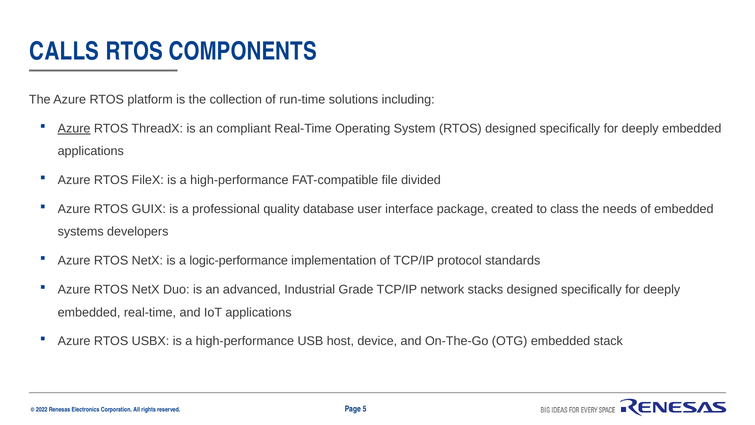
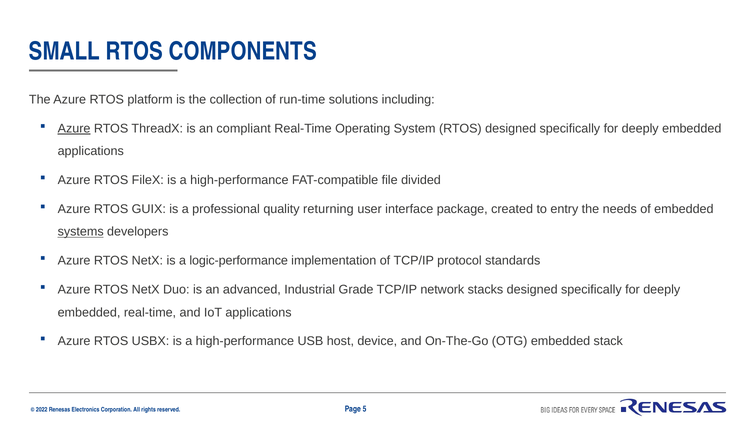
CALLS: CALLS -> SMALL (64, 51)
database: database -> returning (328, 209)
class: class -> entry (564, 209)
systems underline: none -> present (81, 232)
